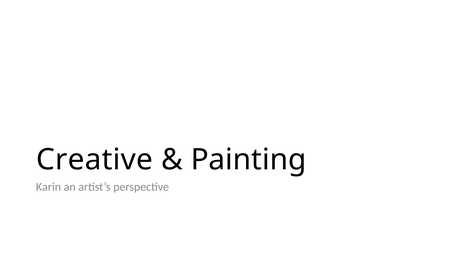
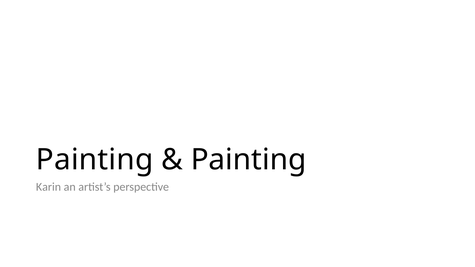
Creative: Creative -> Painting (95, 160)
